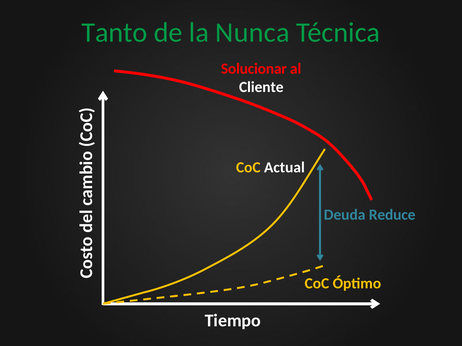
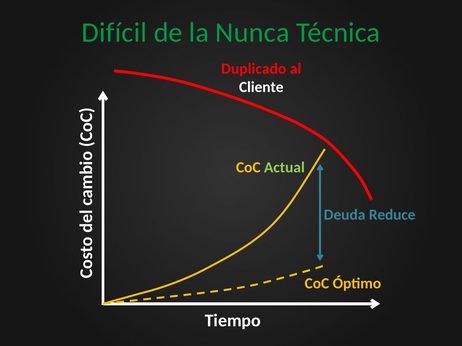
Tanto: Tanto -> Difícil (114, 33)
Solucionar: Solucionar -> Duplicado (254, 69)
Actual colour: white -> light green (284, 168)
